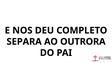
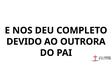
SEPARA: SEPARA -> DEVIDO (24, 42)
